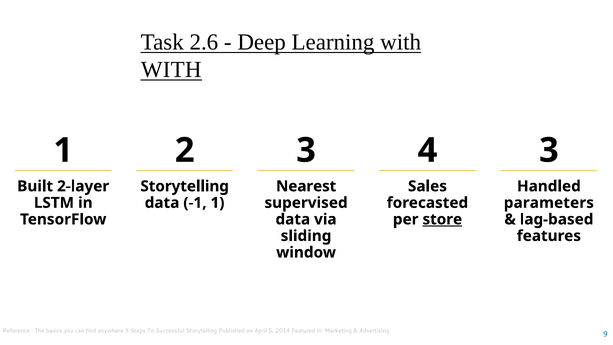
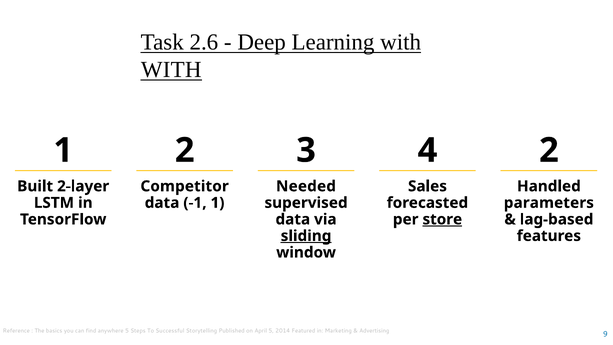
4 3: 3 -> 2 (549, 150)
Storytelling: Storytelling -> Competitor (185, 186)
Nearest: Nearest -> Needed (306, 186)
sliding underline: none -> present (306, 236)
